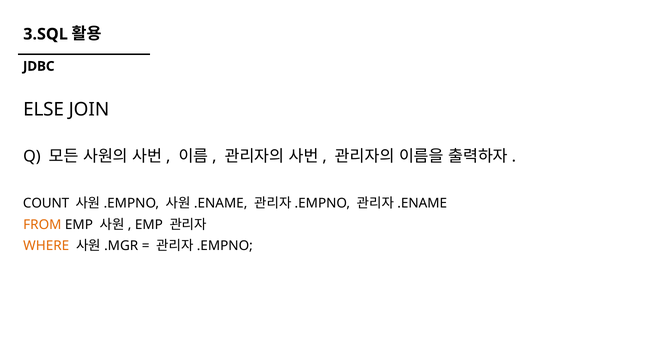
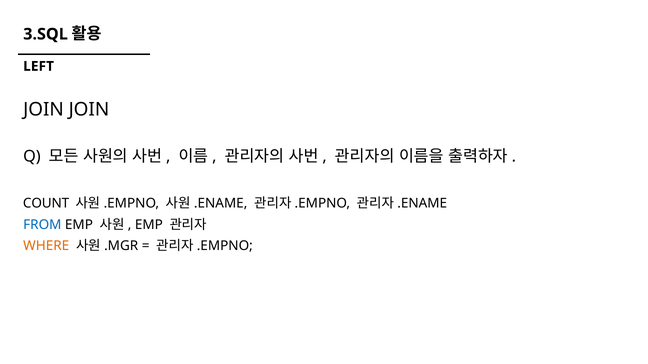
JDBC: JDBC -> LEFT (39, 66)
ELSE: ELSE -> JOIN (44, 110)
FROM colour: orange -> blue (42, 225)
